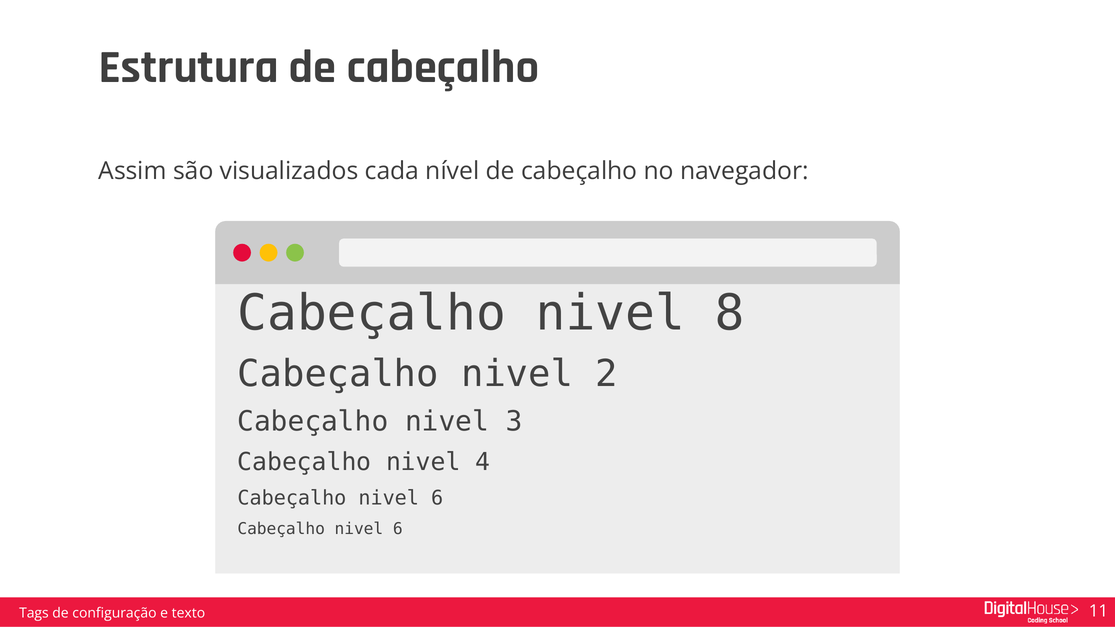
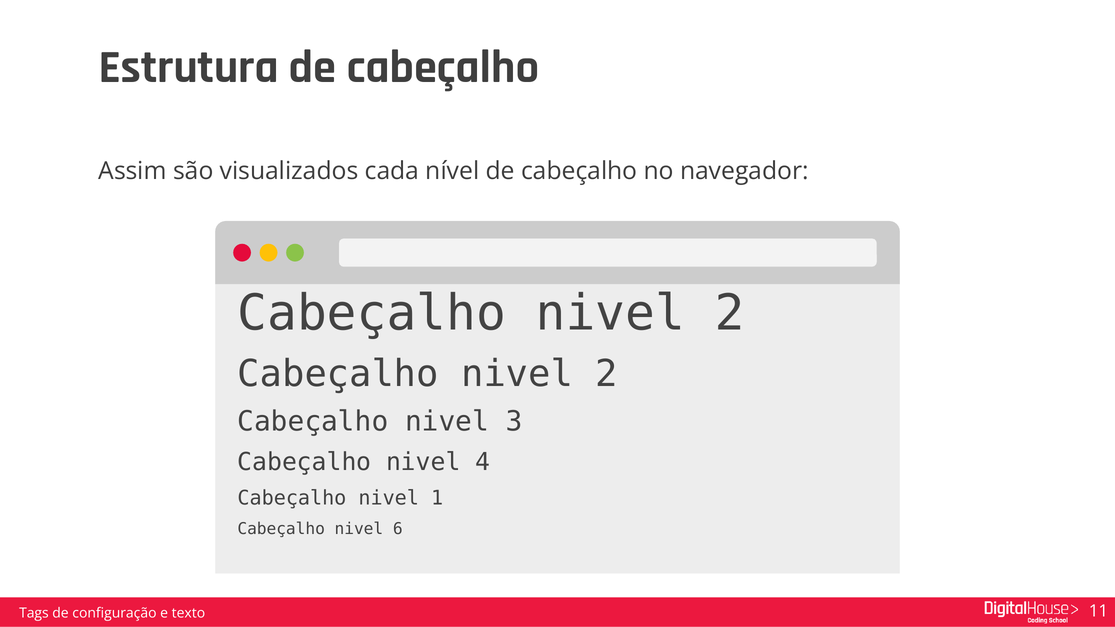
8: 8 -> 2 (730, 314)
6: 6 -> 1 (437, 498)
